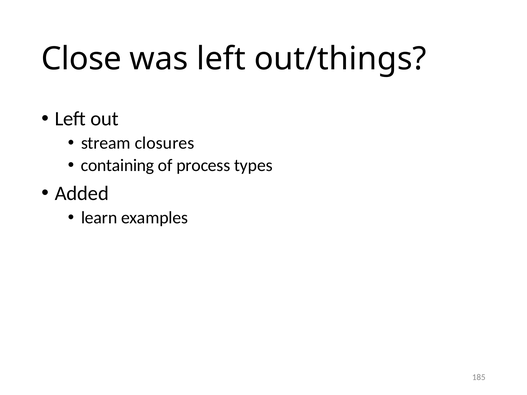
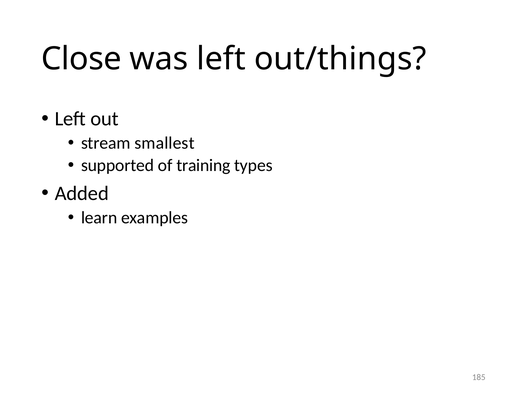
closures: closures -> smallest (165, 143)
containing: containing -> supported (118, 166)
process: process -> training (203, 166)
